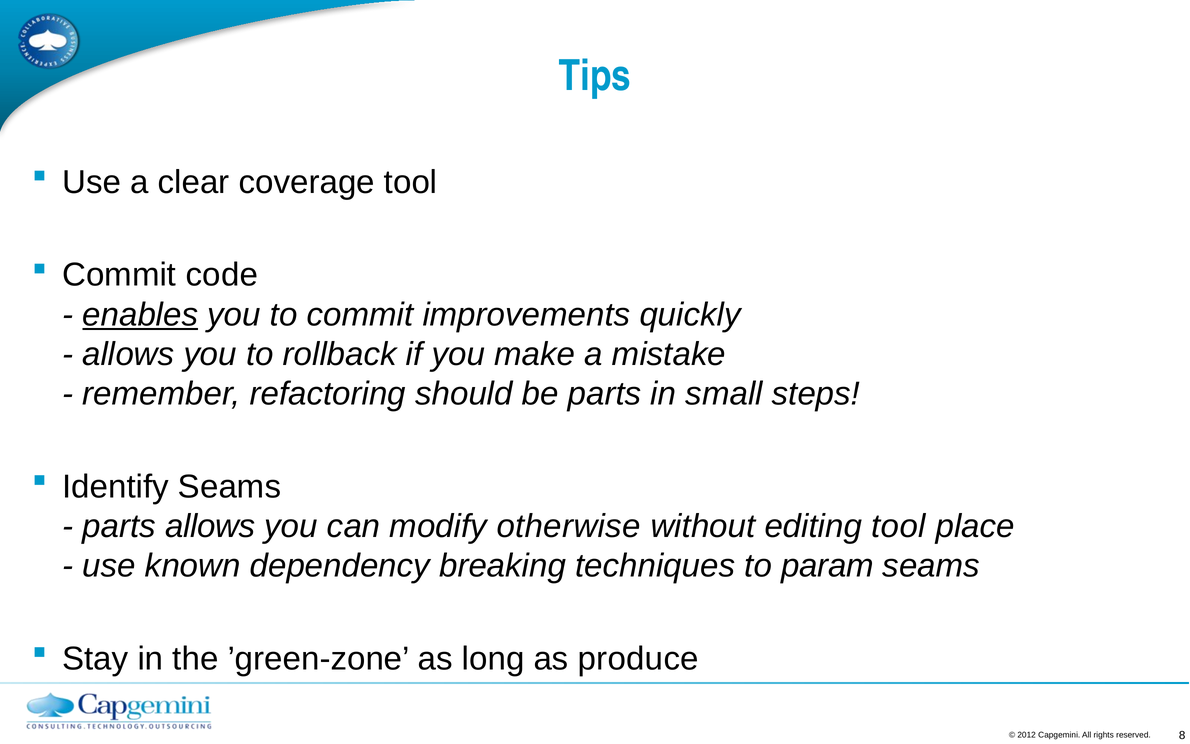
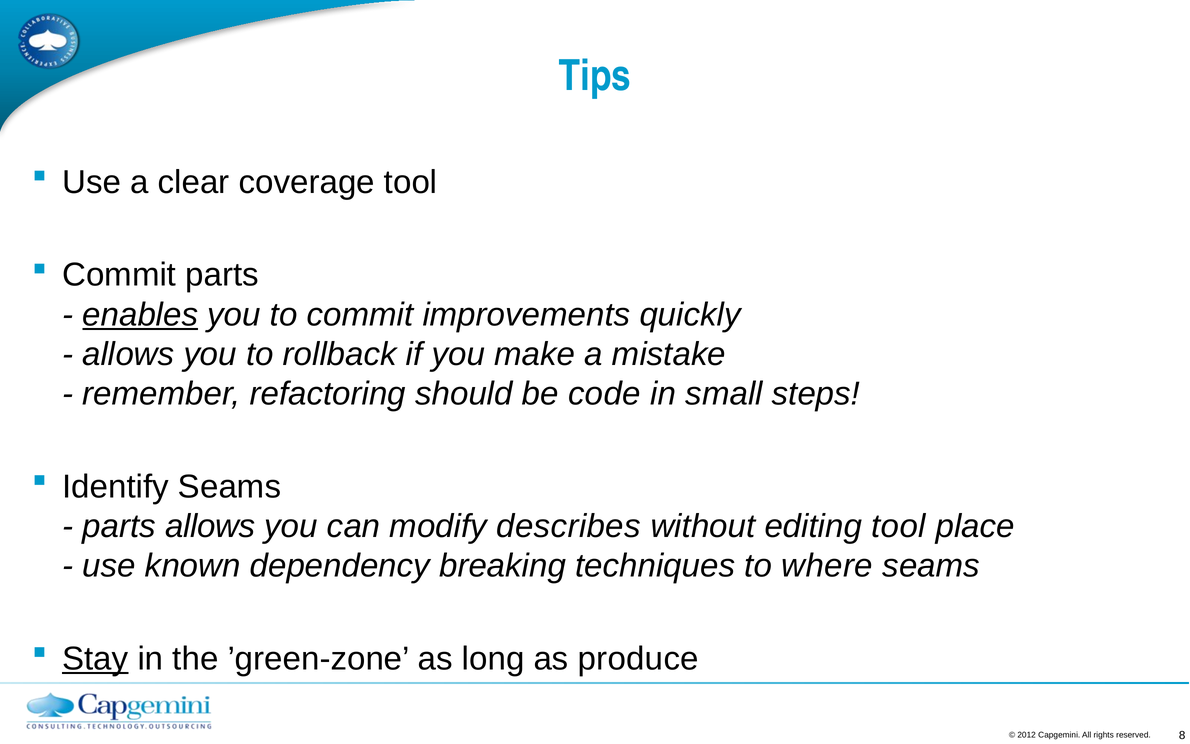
Commit code: code -> parts (222, 275)
be parts: parts -> code (604, 394)
otherwise: otherwise -> describes (569, 526)
param: param -> where (827, 566)
Stay underline: none -> present (95, 658)
